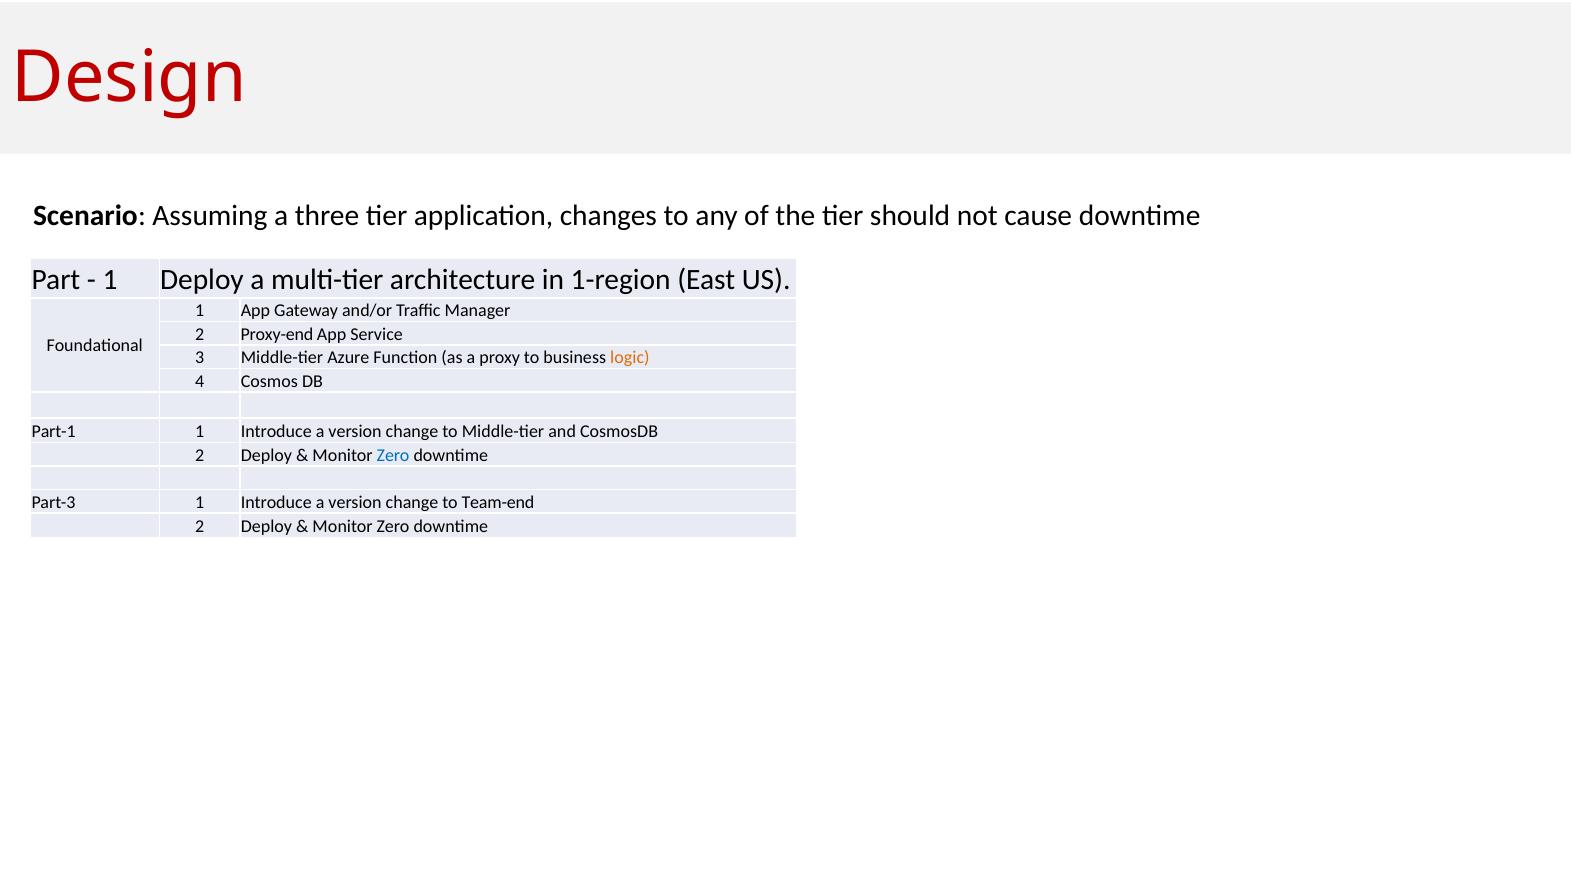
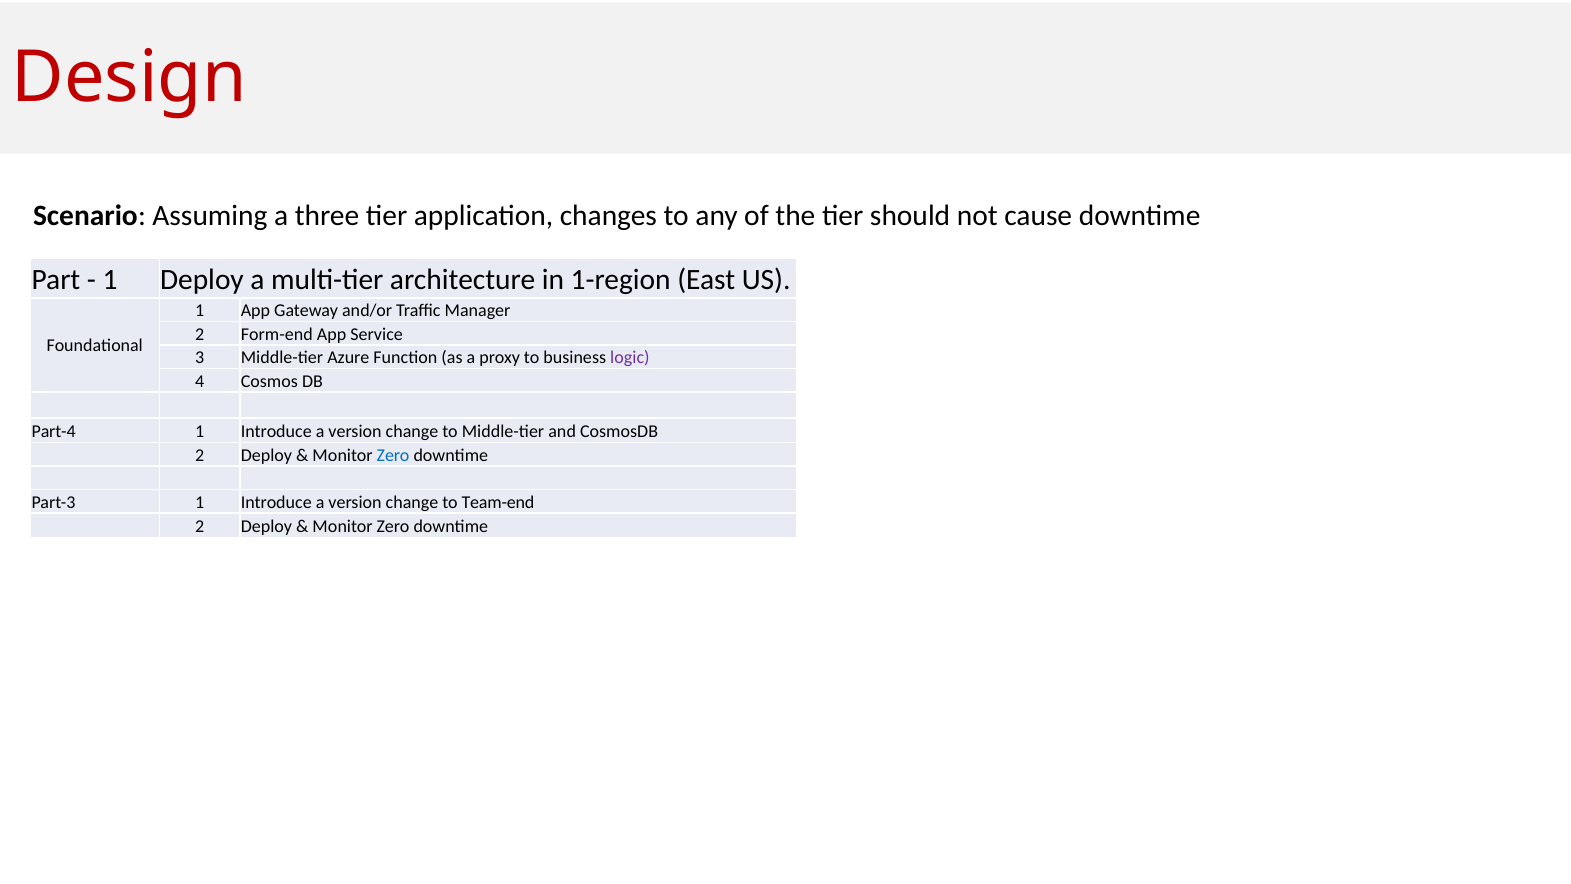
Proxy-end: Proxy-end -> Form-end (277, 334)
logic colour: orange -> purple (630, 358)
Part-1: Part-1 -> Part-4 (54, 431)
